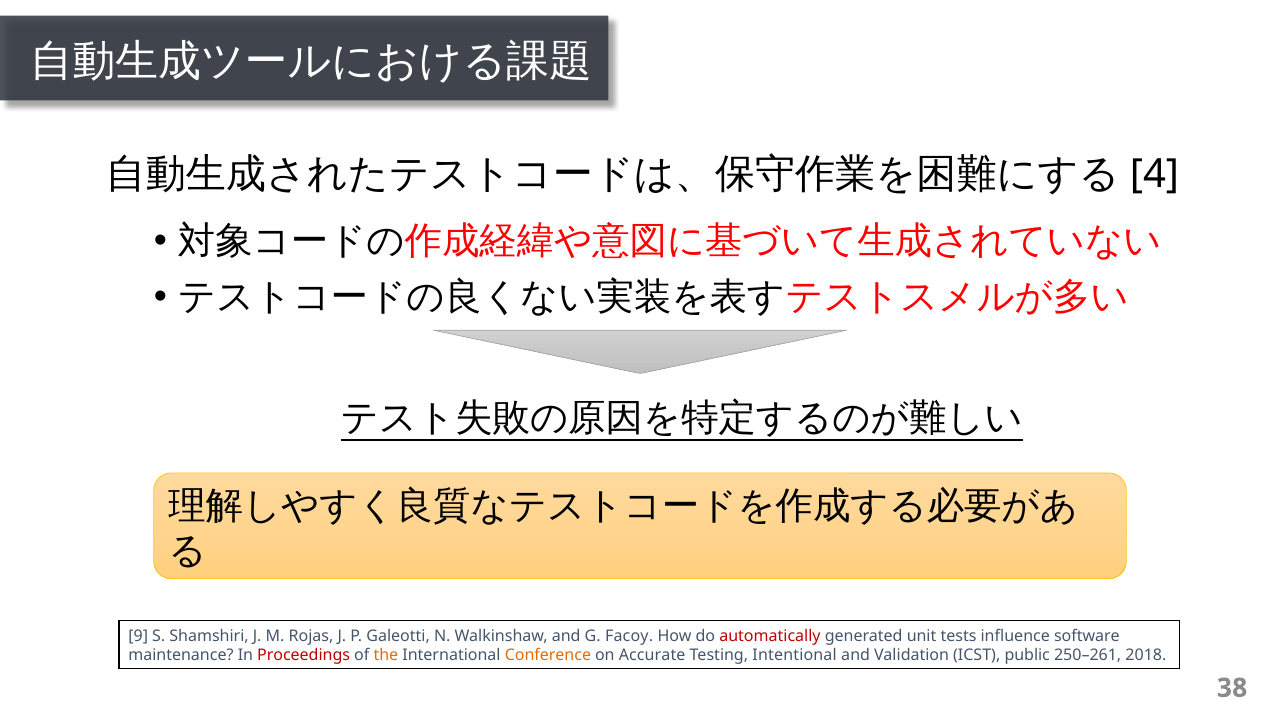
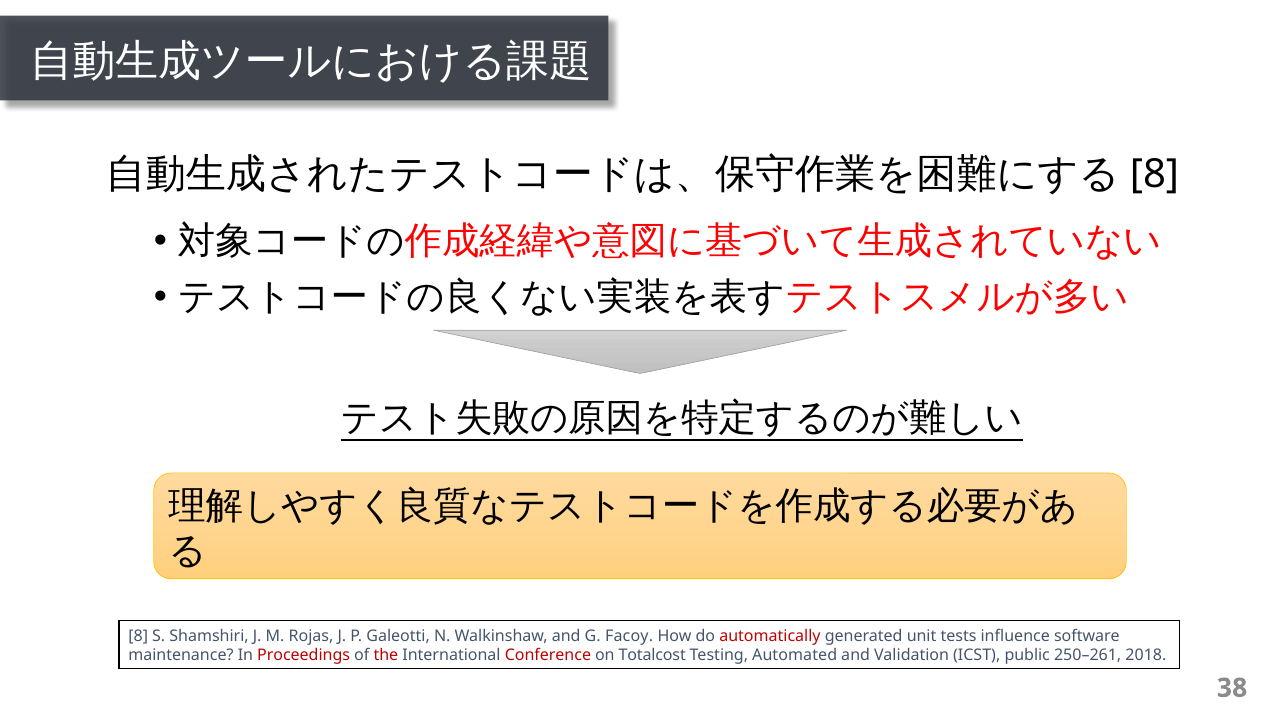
4: 4 -> 8 (1155, 175)
9: 9 -> 8 (138, 636)
the colour: orange -> red (386, 655)
Conference colour: orange -> red (548, 655)
Accurate: Accurate -> Totalcost (652, 655)
Intentional: Intentional -> Automated (795, 655)
